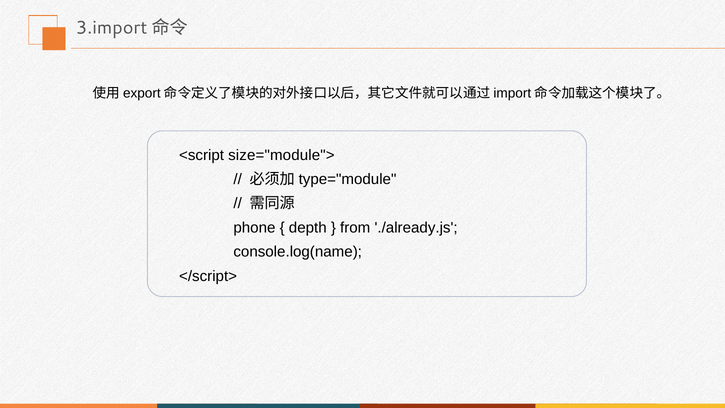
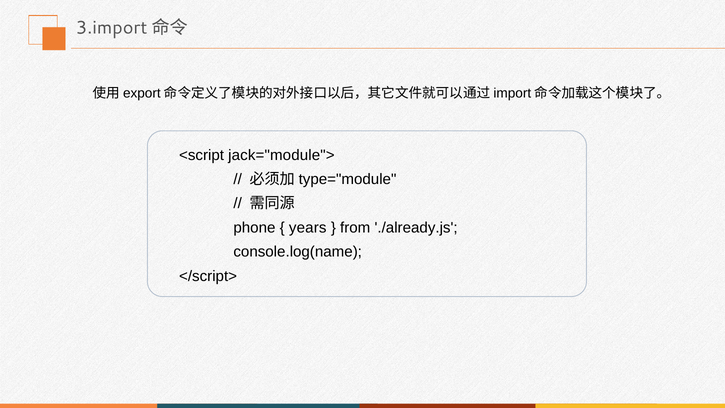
size="module">: size="module"> -> jack="module"> (281, 155)
depth: depth -> years (308, 228)
